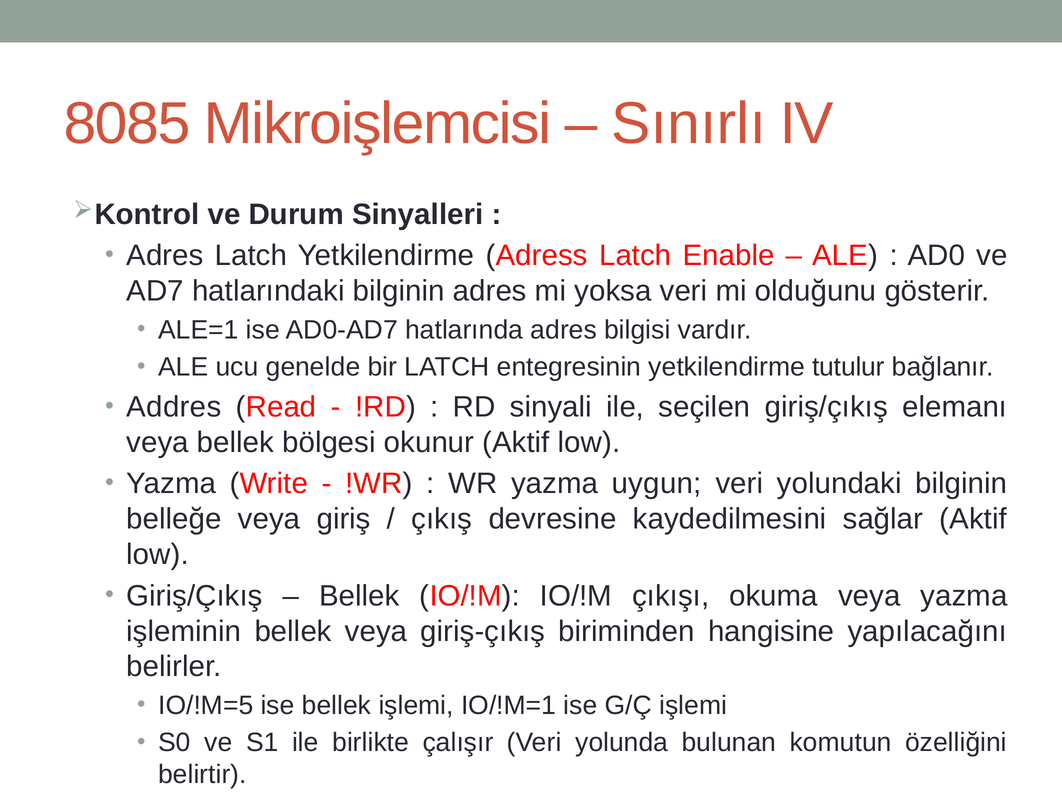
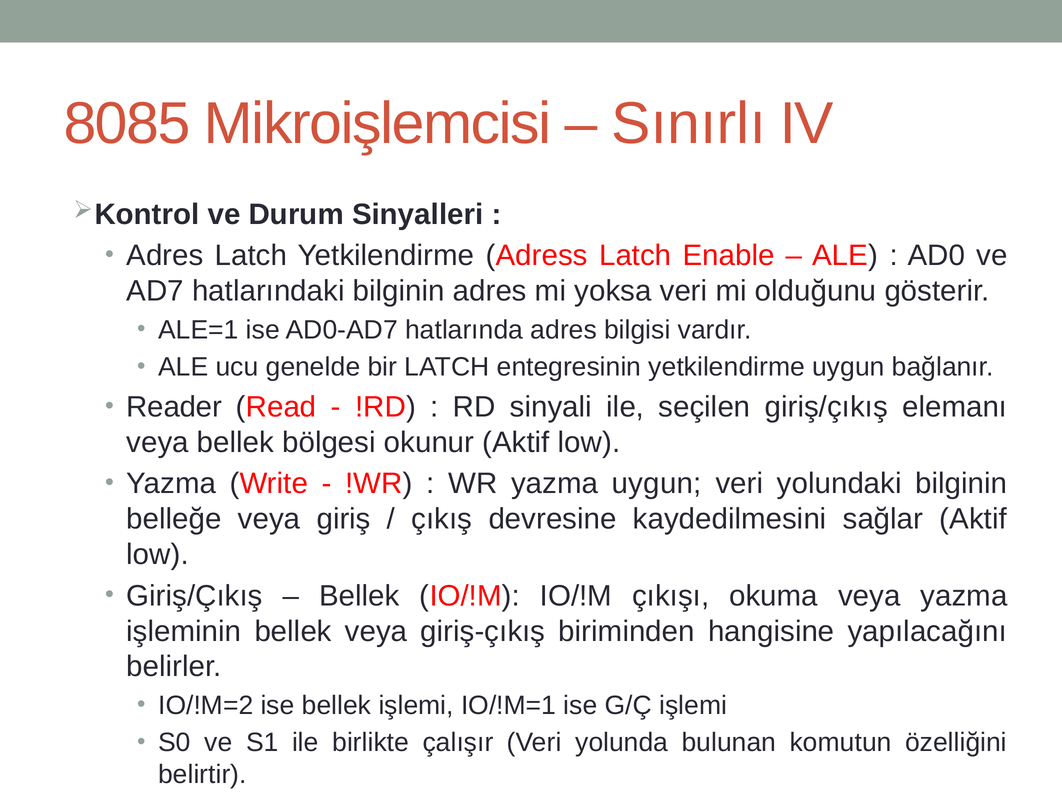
yetkilendirme tutulur: tutulur -> uygun (848, 367)
Addres: Addres -> Reader (174, 407)
IO/!M=5: IO/!M=5 -> IO/!M=2 (206, 705)
